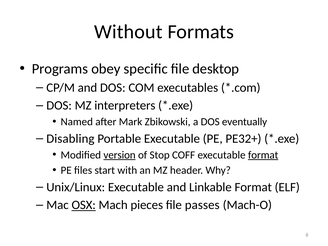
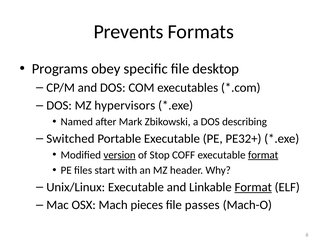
Without: Without -> Prevents (129, 32)
interpreters: interpreters -> hypervisors (125, 106)
eventually: eventually -> describing (245, 122)
Disabling: Disabling -> Switched (70, 139)
Format underline: none -> present (253, 187)
OSX underline: present -> none (84, 205)
